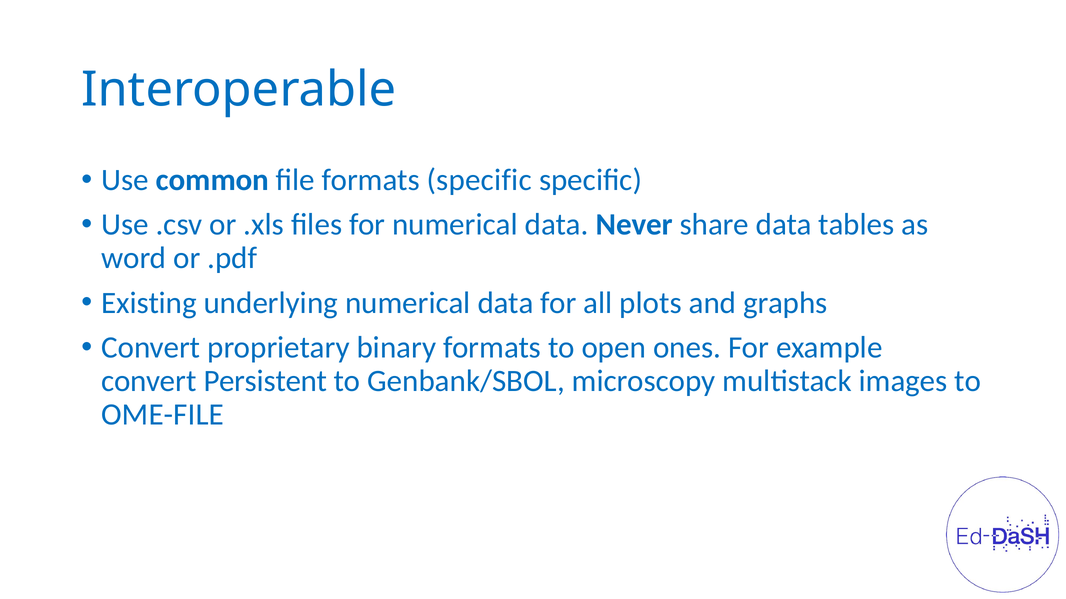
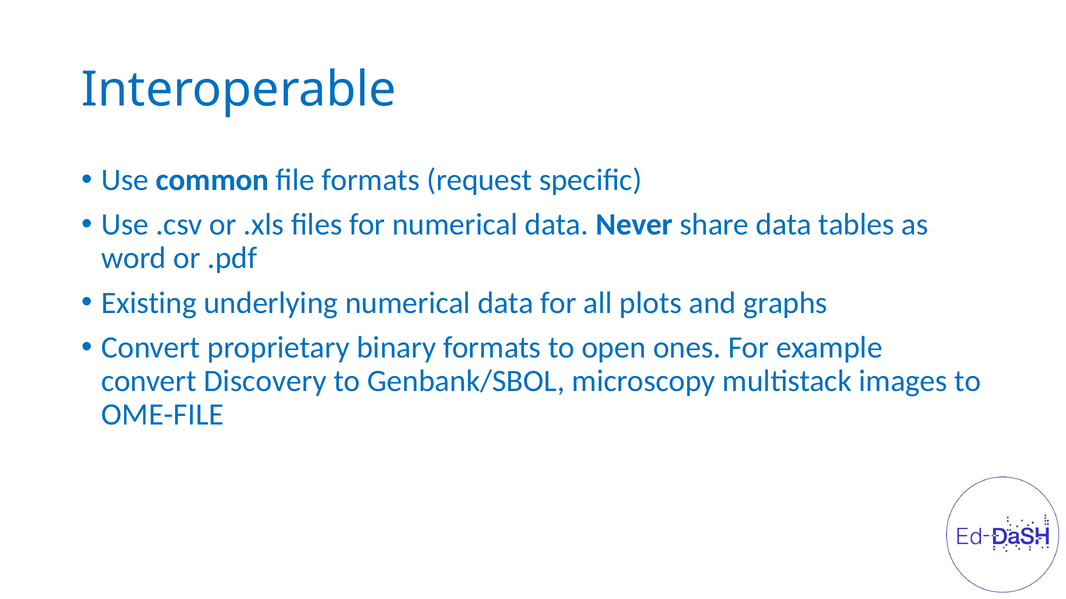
formats specific: specific -> request (479, 180)
Persistent: Persistent -> Discovery (265, 381)
